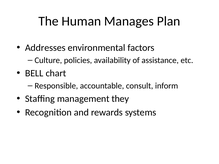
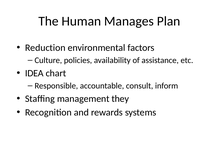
Addresses: Addresses -> Reduction (45, 48)
BELL: BELL -> IDEA (34, 73)
